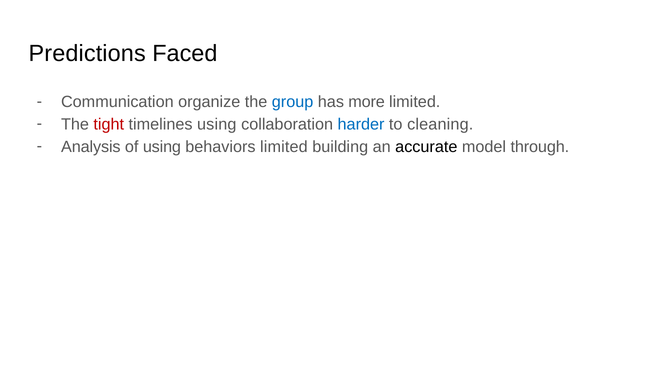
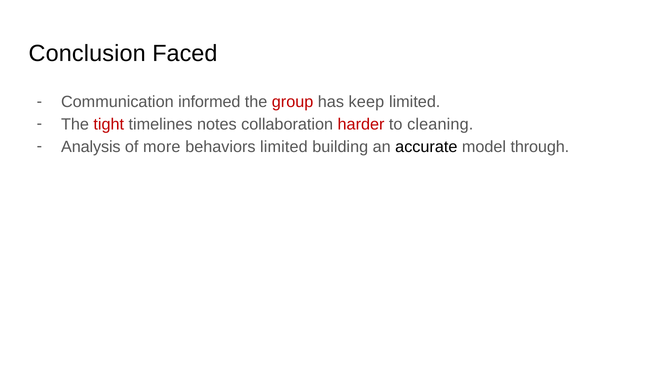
Predictions: Predictions -> Conclusion (87, 54)
organize: organize -> informed (209, 102)
group colour: blue -> red (293, 102)
more: more -> keep (366, 102)
timelines using: using -> notes (217, 124)
harder colour: blue -> red (361, 124)
of using: using -> more (162, 147)
